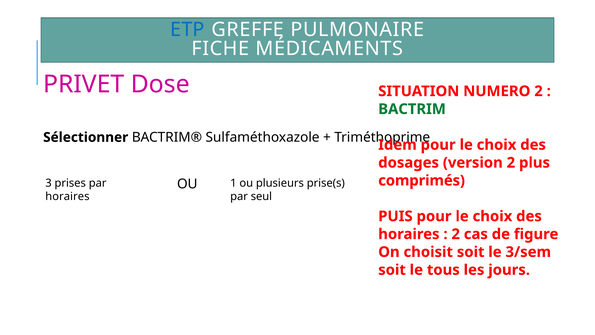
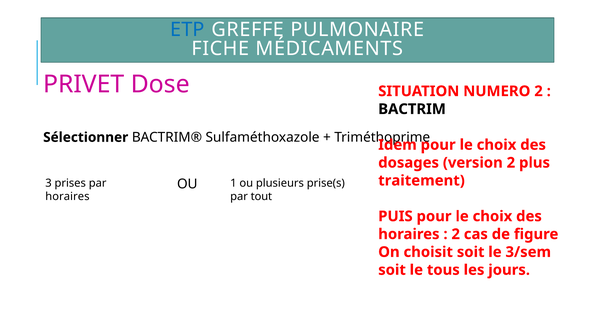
BACTRIM colour: green -> black (412, 109)
comprimés: comprimés -> traitement (422, 180)
seul: seul -> tout (261, 196)
